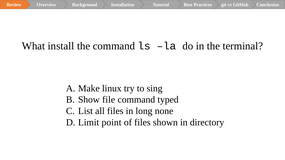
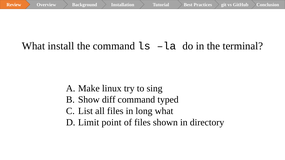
file: file -> diff (109, 100)
long none: none -> what (164, 111)
